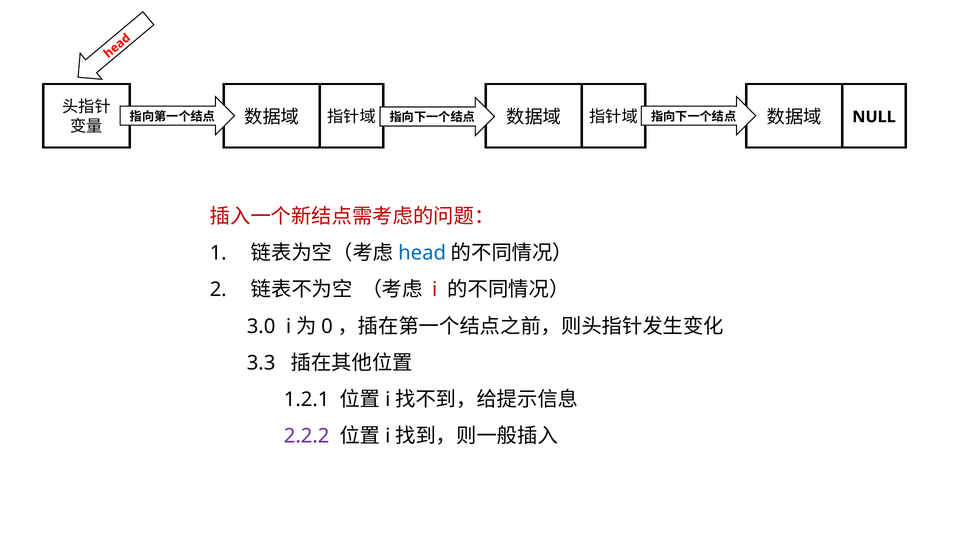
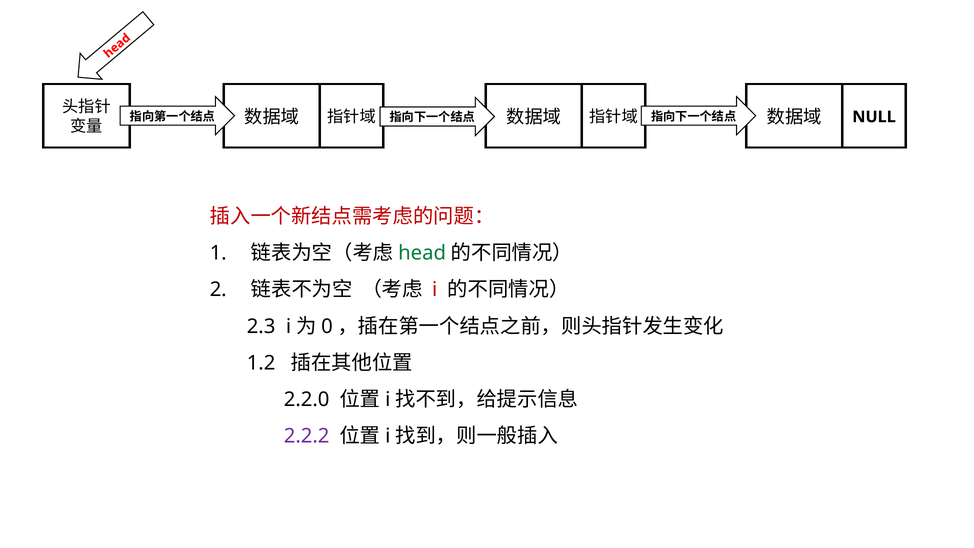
head colour: blue -> green (422, 253)
3.0: 3.0 -> 2.3 (261, 326)
3.3: 3.3 -> 1.2 (261, 363)
1.2.1: 1.2.1 -> 2.2.0 (307, 399)
